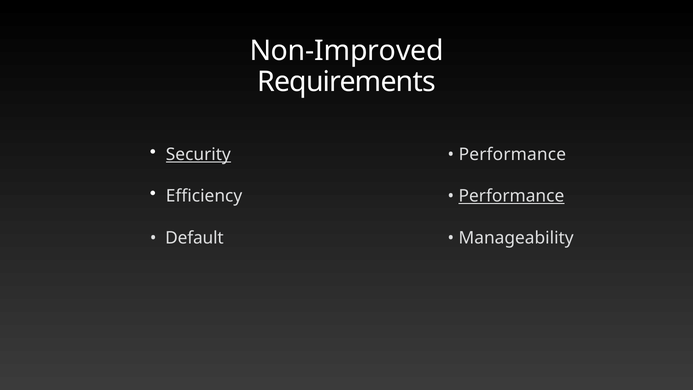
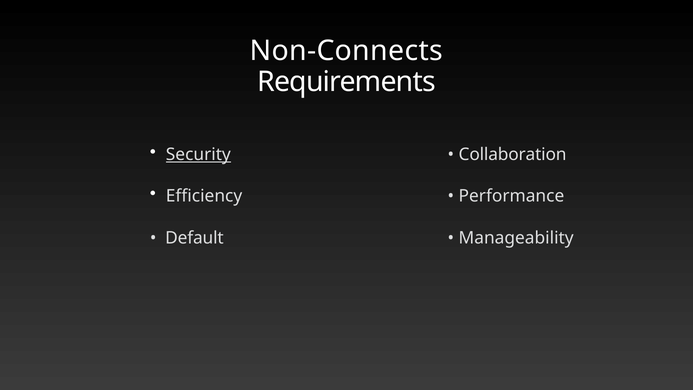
Non-Improved: Non-Improved -> Non-Connects (346, 51)
Performance: Performance -> Collaboration (513, 155)
Performance underline: present -> none (511, 196)
